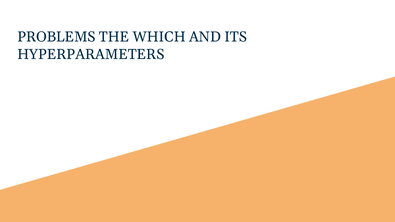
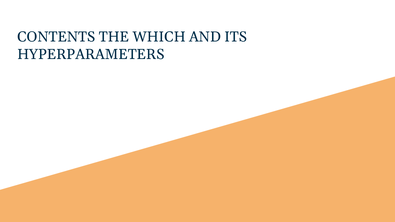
PROBLEMS: PROBLEMS -> CONTENTS (56, 37)
